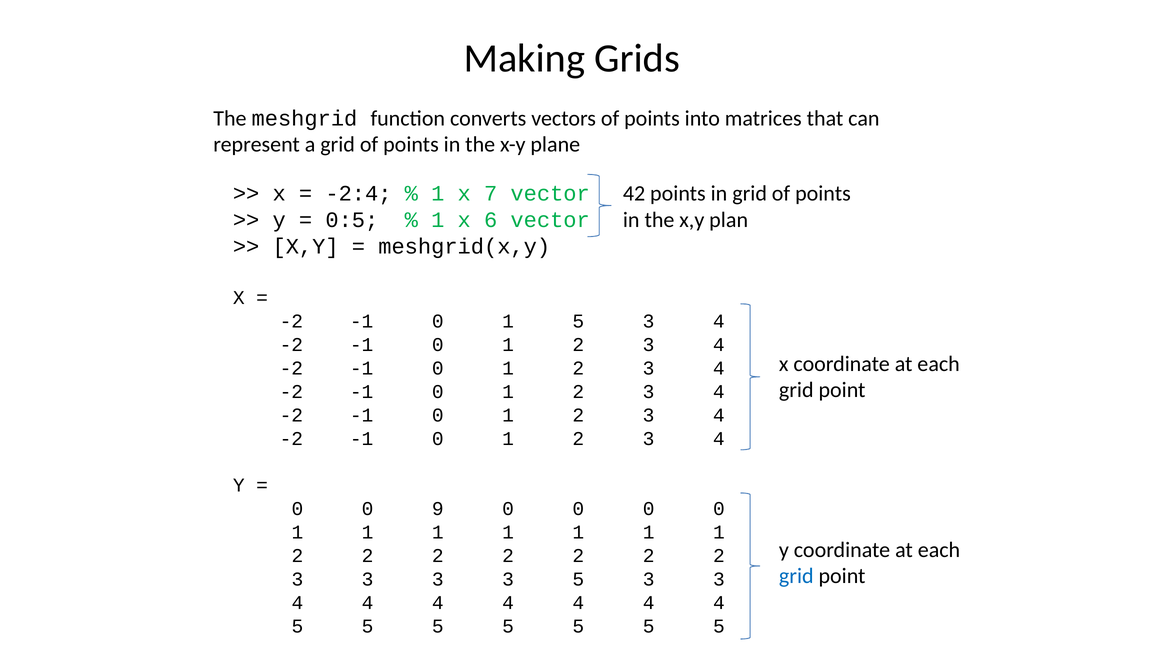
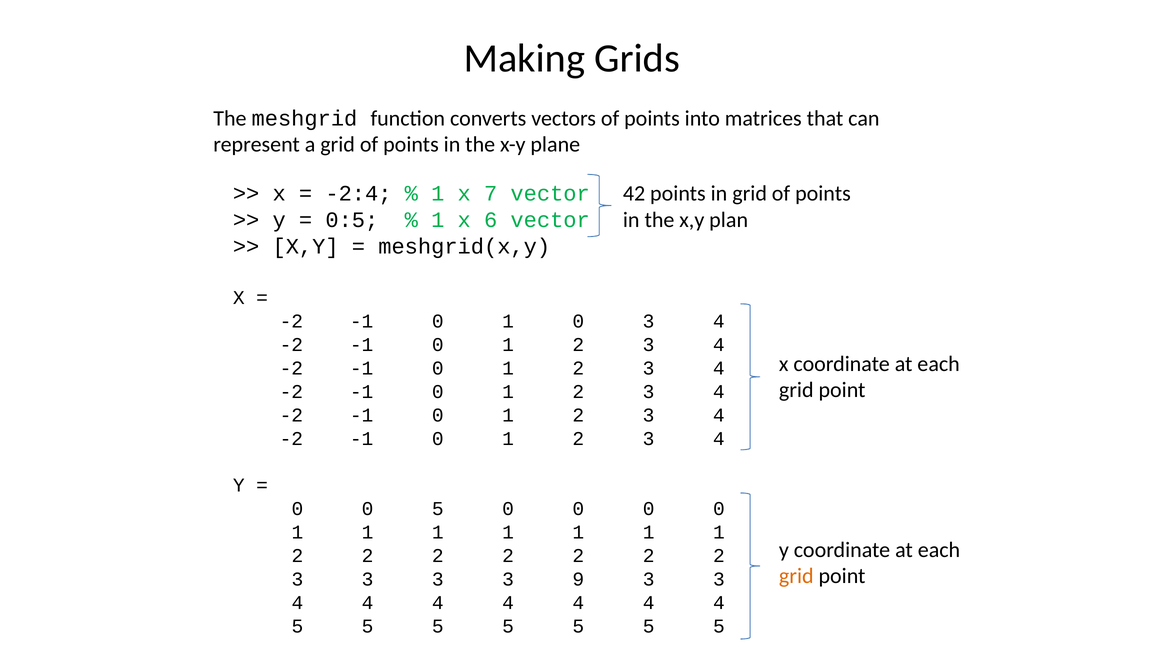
1 5: 5 -> 0 (578, 321)
0 9: 9 -> 5 (438, 509)
grid colour: blue -> orange (796, 576)
3 5: 5 -> 9 (578, 579)
